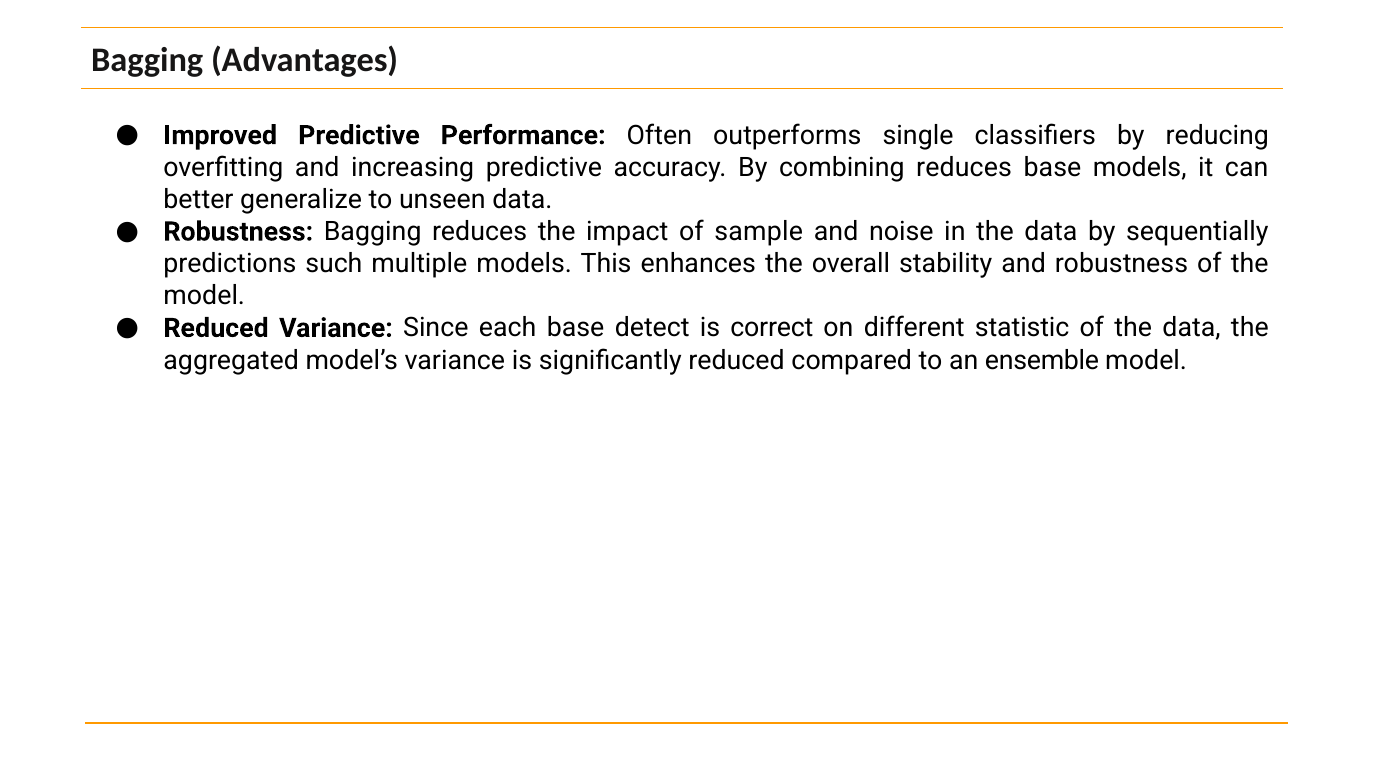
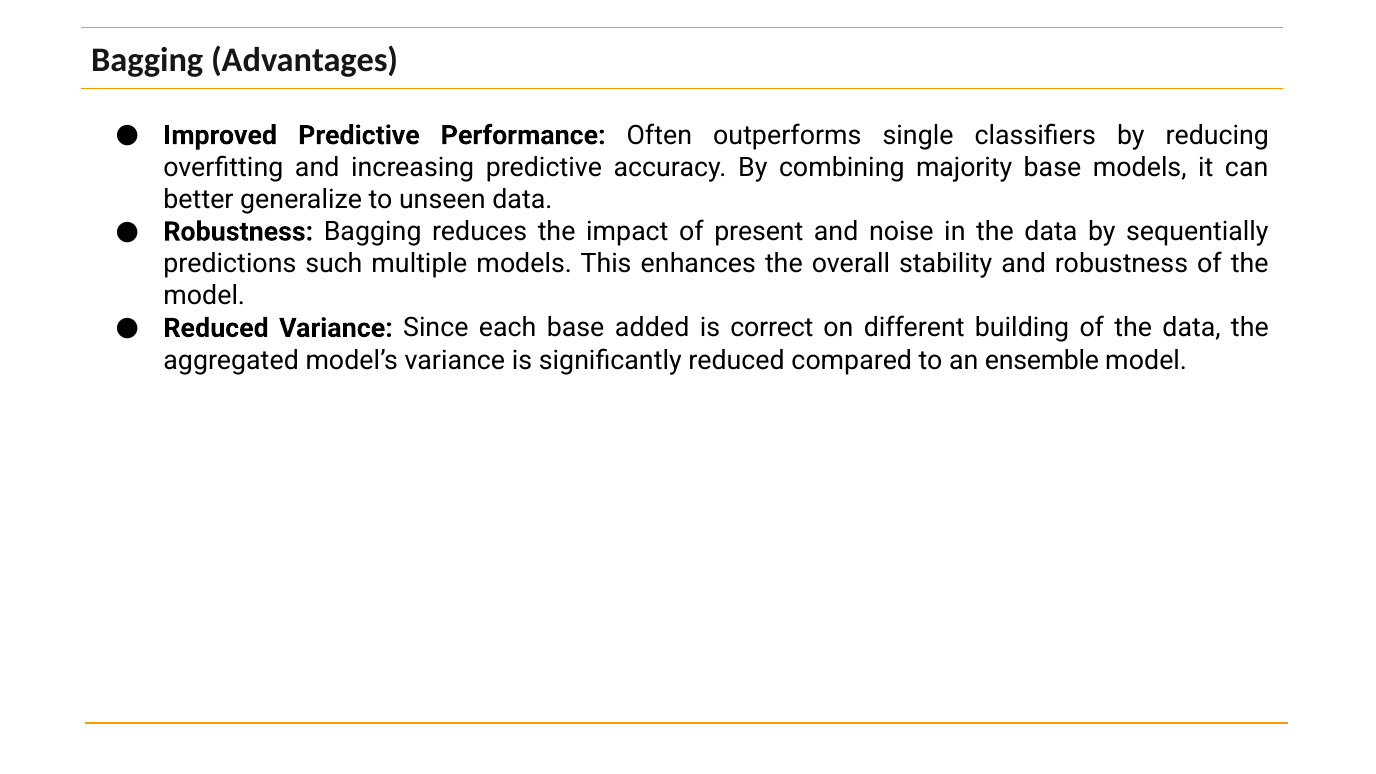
combining reduces: reduces -> majority (964, 167)
sample: sample -> present (759, 232)
detect: detect -> added (652, 328)
statistic: statistic -> building (1022, 328)
